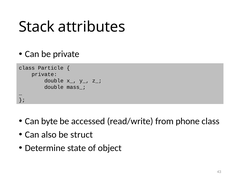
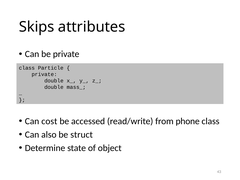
Stack: Stack -> Skips (37, 27)
byte: byte -> cost (49, 121)
